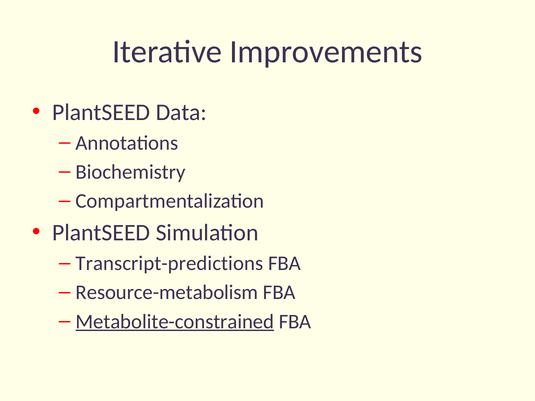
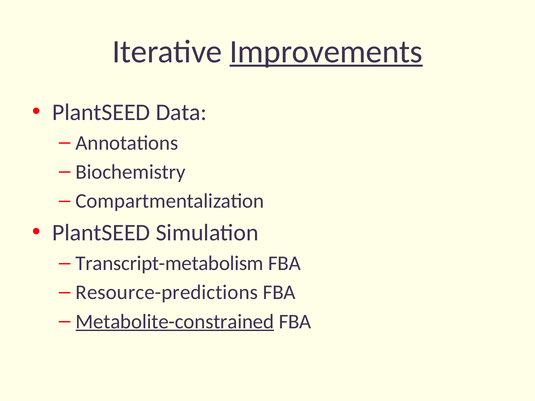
Improvements underline: none -> present (326, 52)
Transcript-predictions: Transcript-predictions -> Transcript-metabolism (170, 264)
Resource-metabolism: Resource-metabolism -> Resource-predictions (167, 293)
